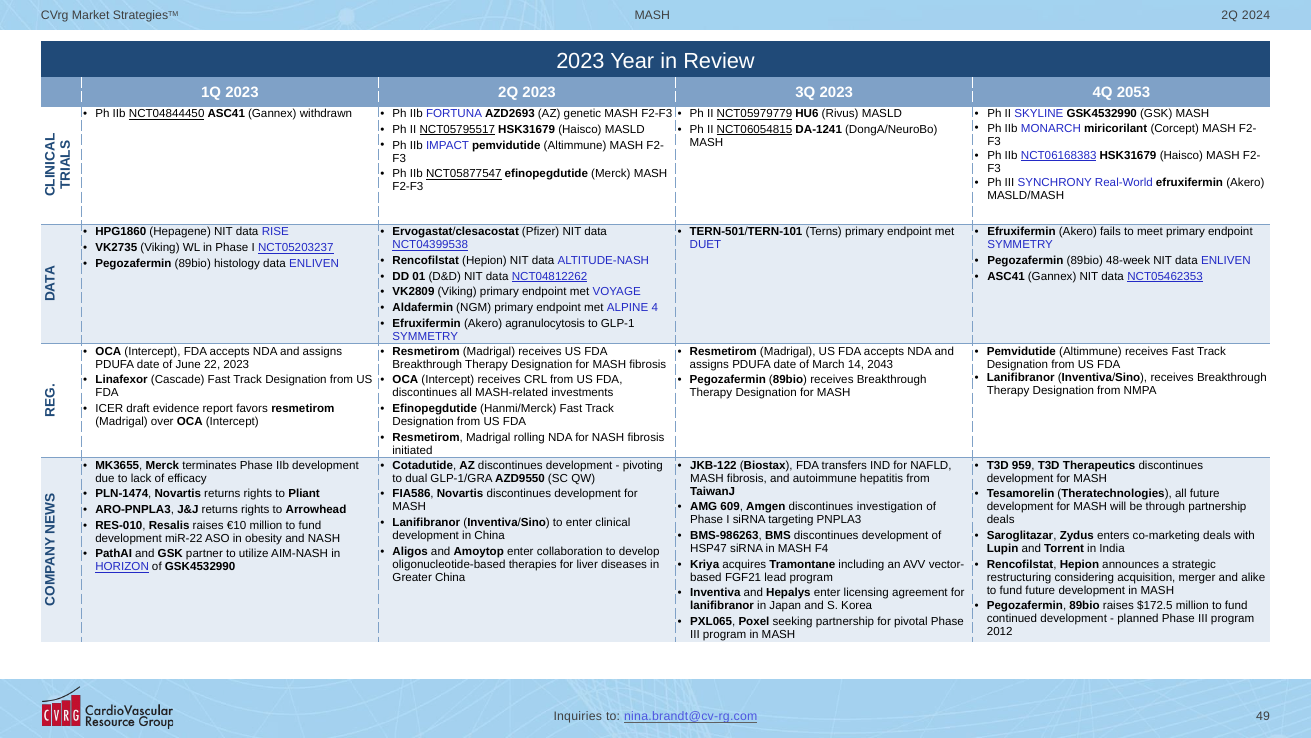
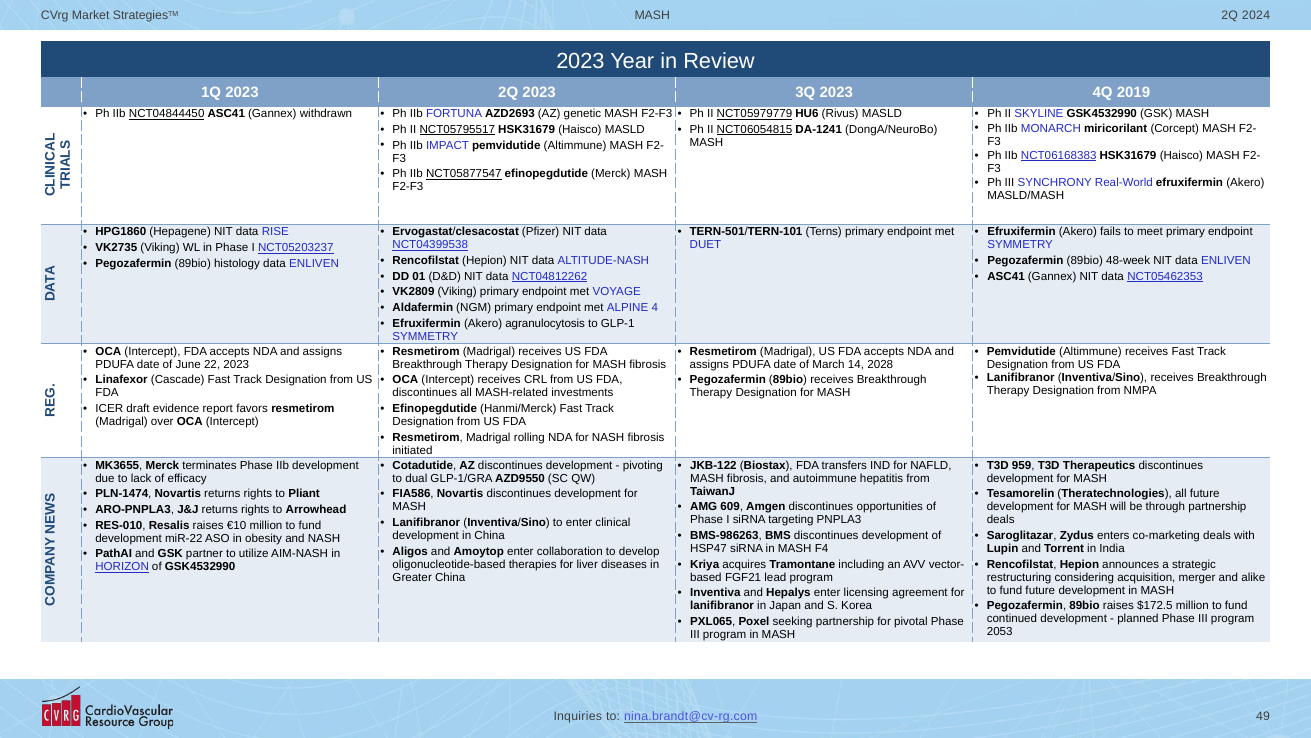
2053: 2053 -> 2019 (1133, 92)
2043: 2043 -> 2028 (880, 364)
investigation: investigation -> opportunities (890, 507)
2012: 2012 -> 2053 (1000, 631)
